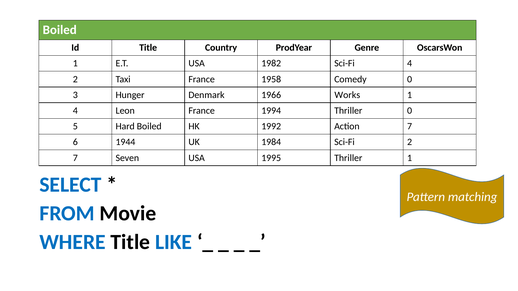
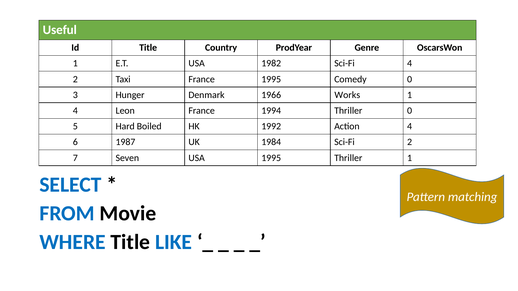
Boiled: Boiled -> Useful (60, 30)
France 1958: 1958 -> 1995 (271, 79)
Action 7: 7 -> 4 (410, 127)
1944: 1944 -> 1987 (125, 142)
